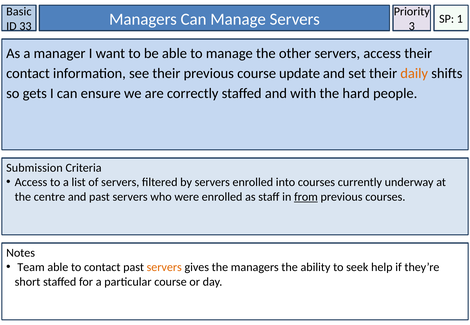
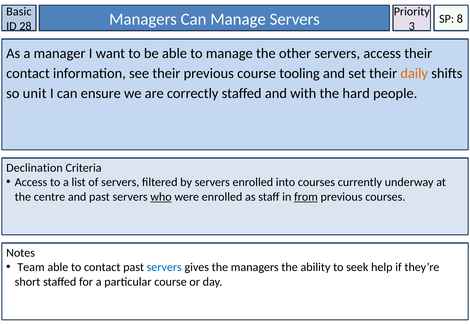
1: 1 -> 8 (460, 19)
33: 33 -> 28 (25, 26)
update: update -> tooling (300, 73)
gets: gets -> unit (35, 93)
Submission: Submission -> Declination (34, 168)
who underline: none -> present (161, 197)
servers colour: orange -> blue (164, 268)
